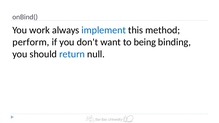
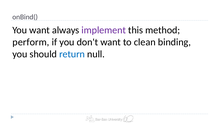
You work: work -> want (40, 30)
implement colour: blue -> purple (104, 30)
being: being -> clean (145, 42)
